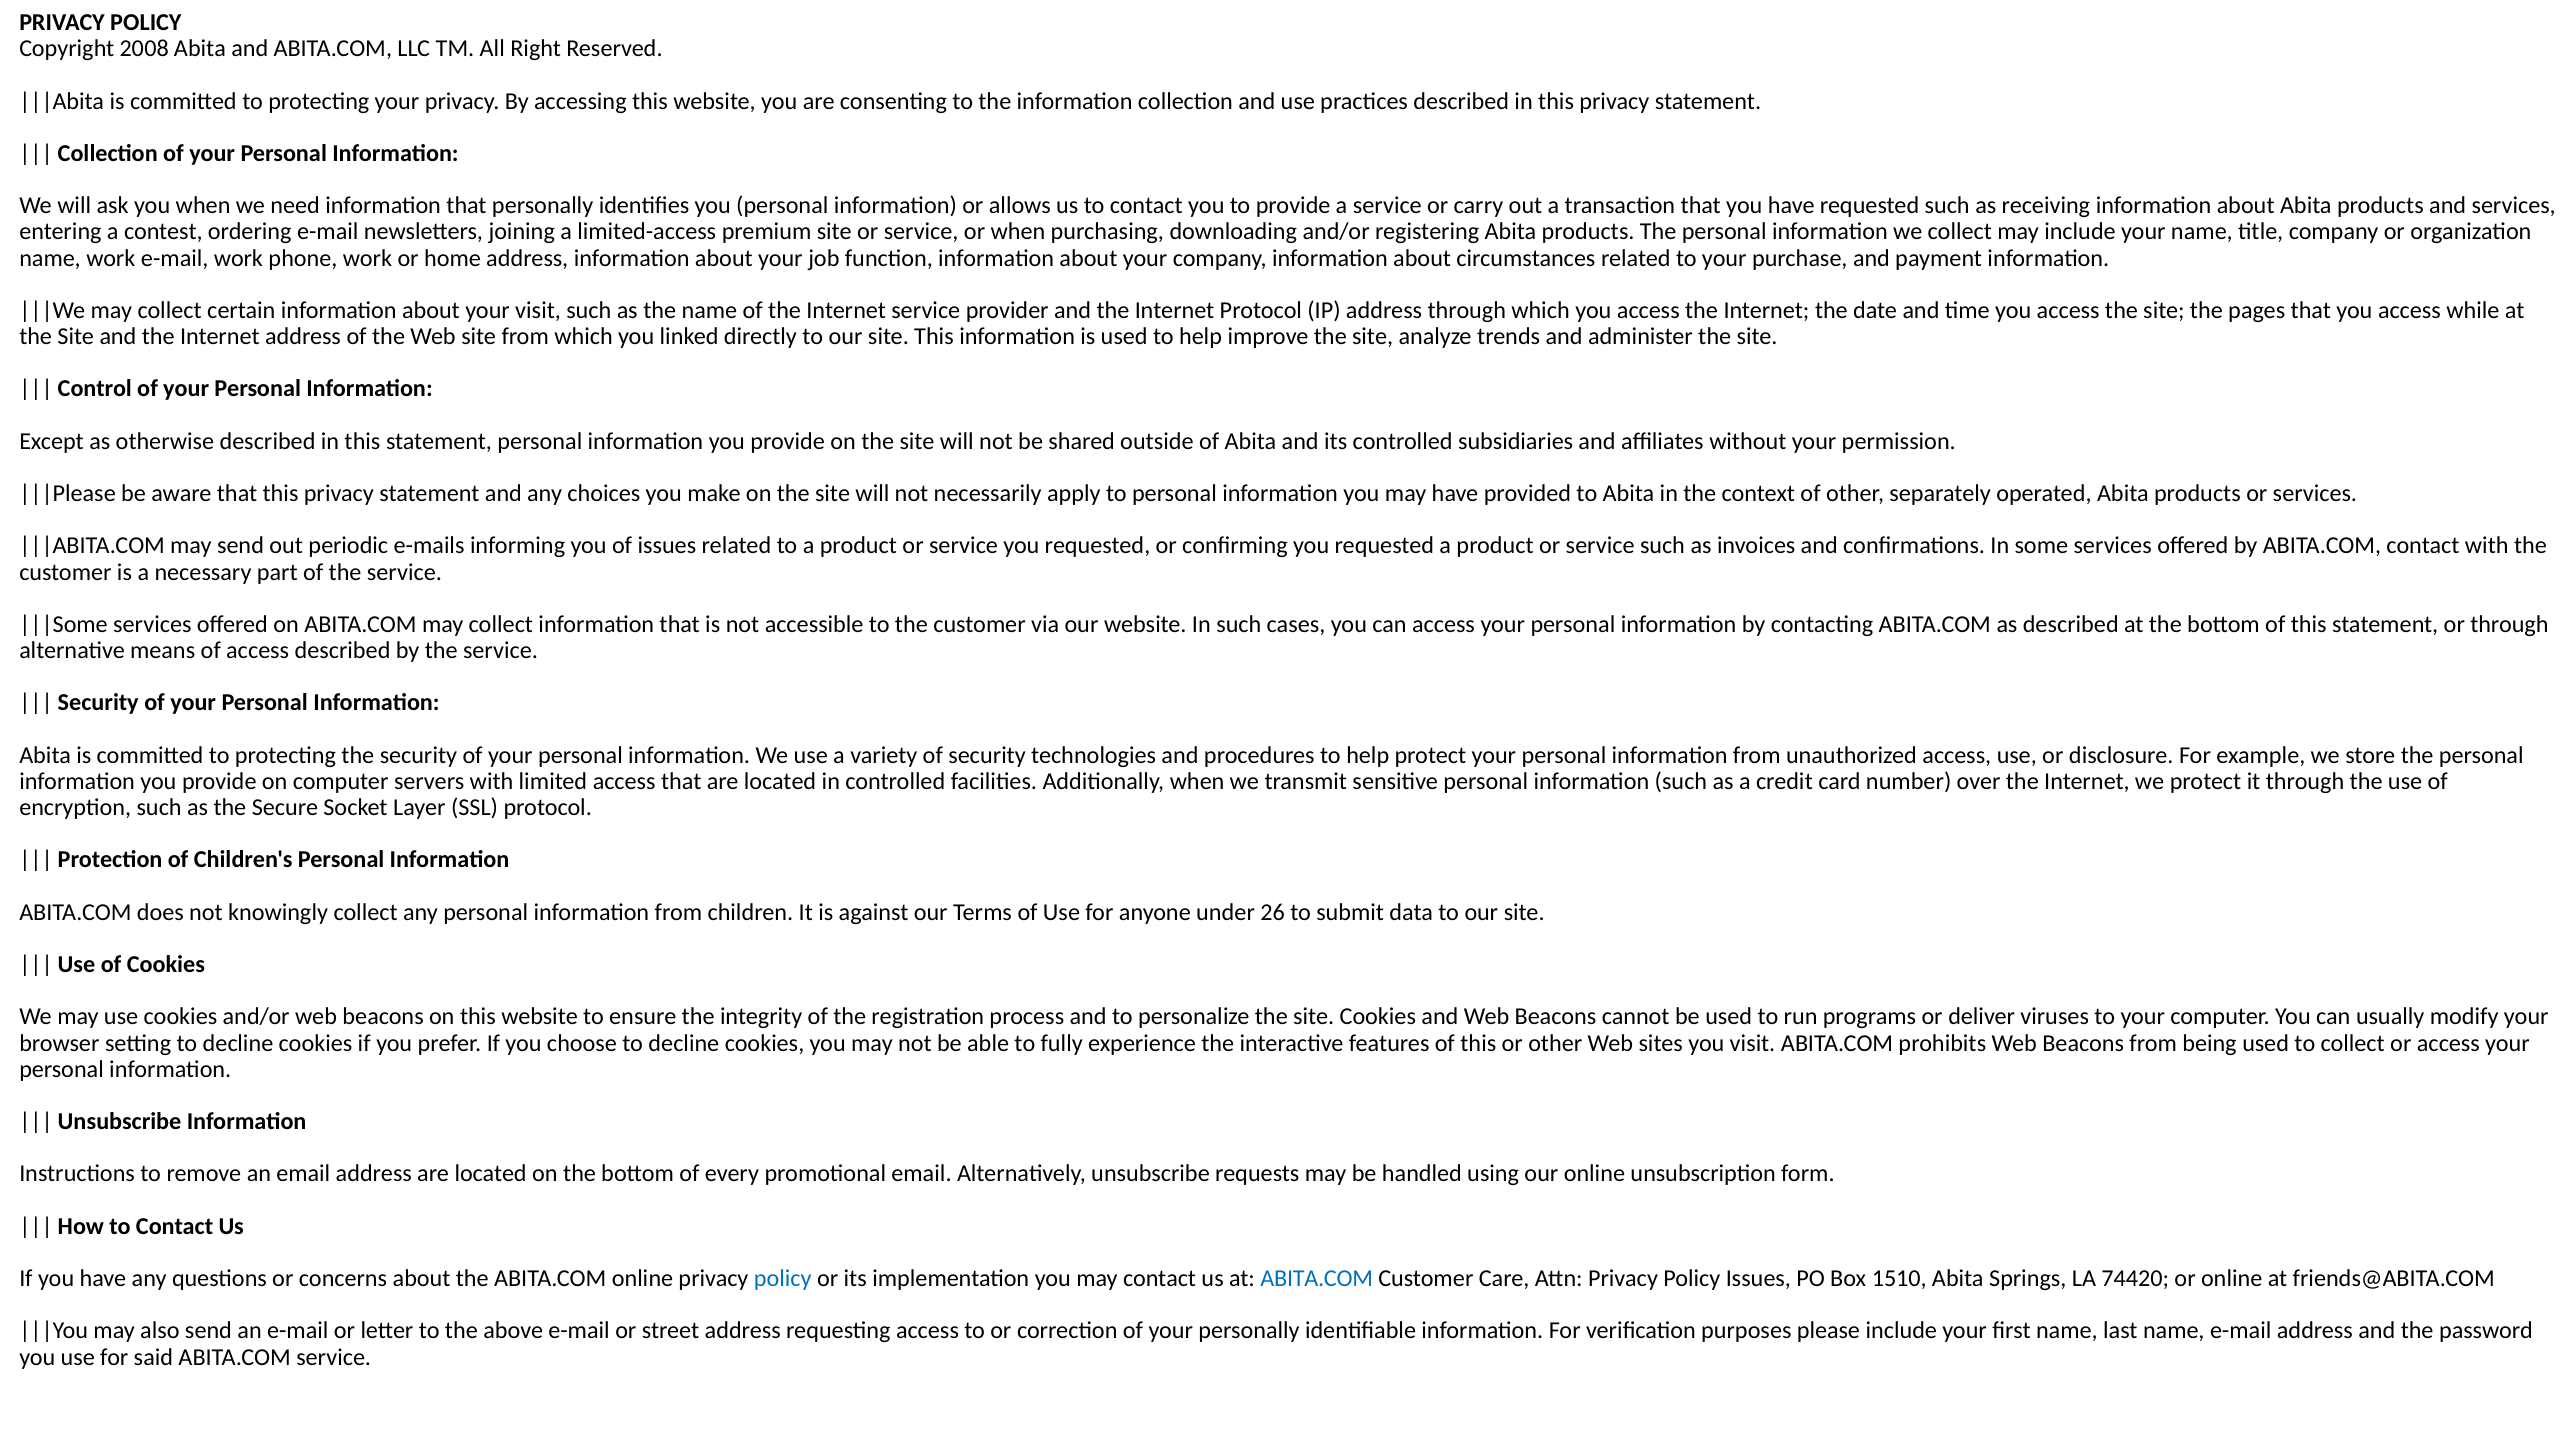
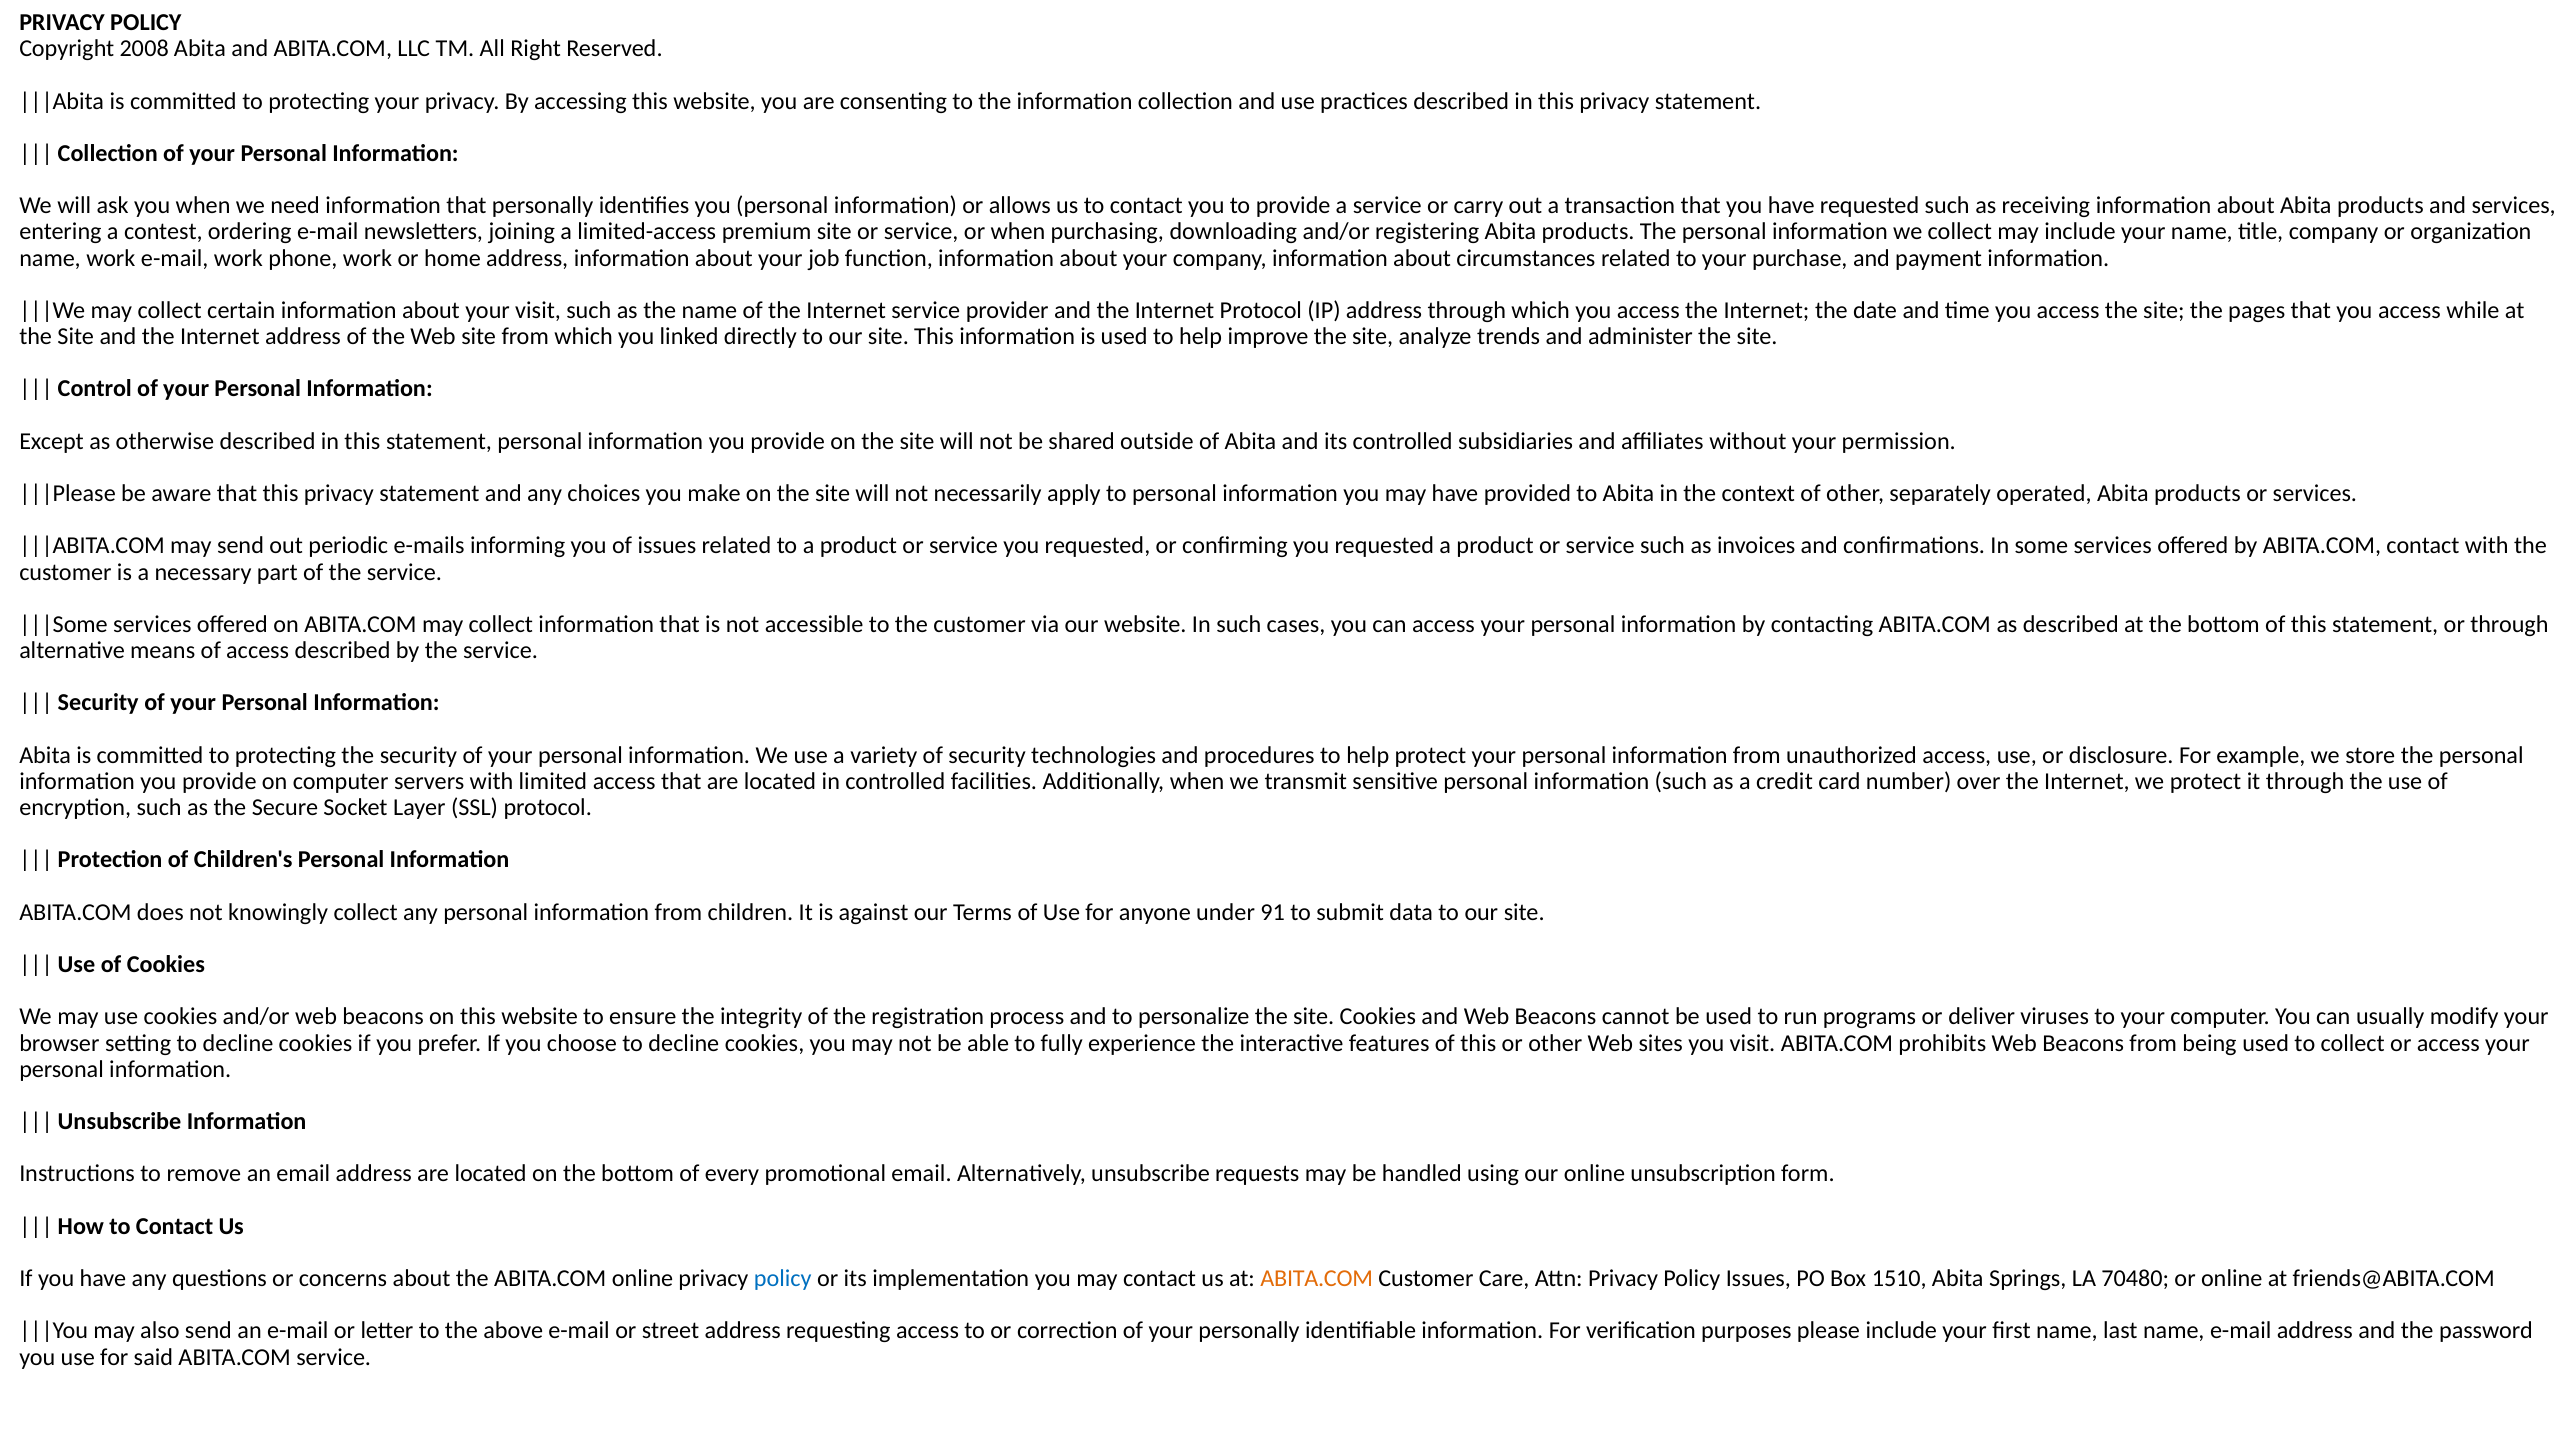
26: 26 -> 91 (1273, 912)
ABITA.COM colour: blue -> orange (1317, 1279)
74420: 74420 -> 70480 (2135, 1279)
